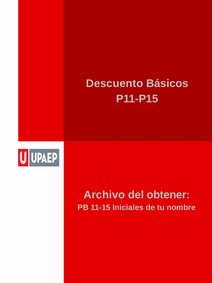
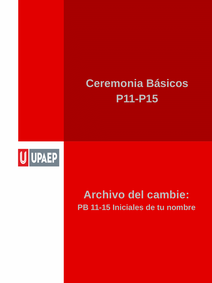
Descuento: Descuento -> Ceremonia (115, 83)
obtener: obtener -> cambie (168, 195)
